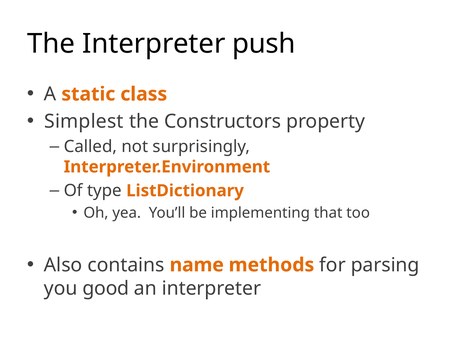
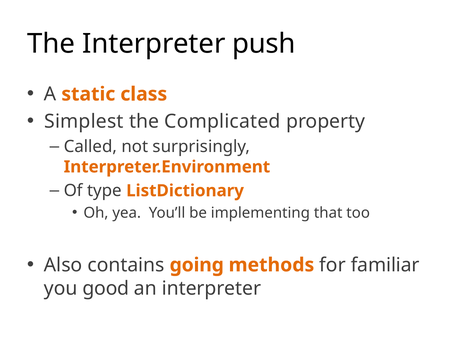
Constructors: Constructors -> Complicated (222, 122)
name: name -> going (197, 265)
parsing: parsing -> familiar (385, 265)
